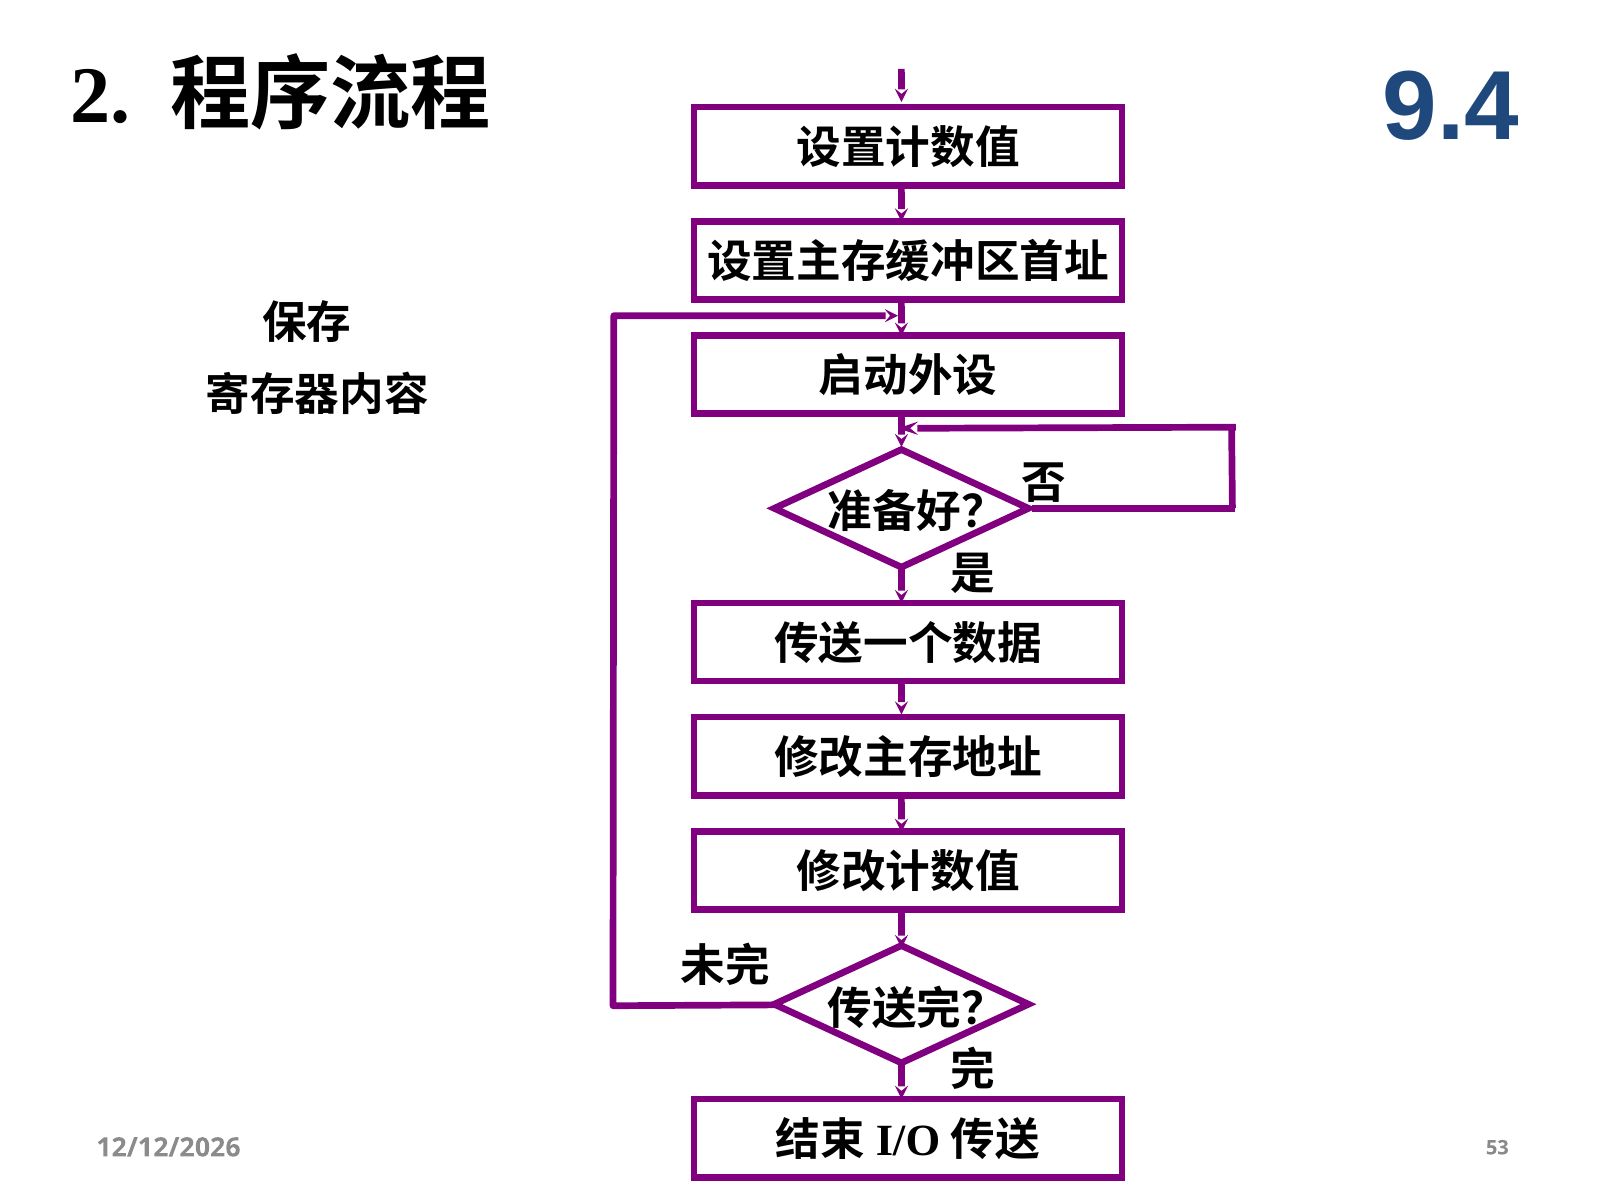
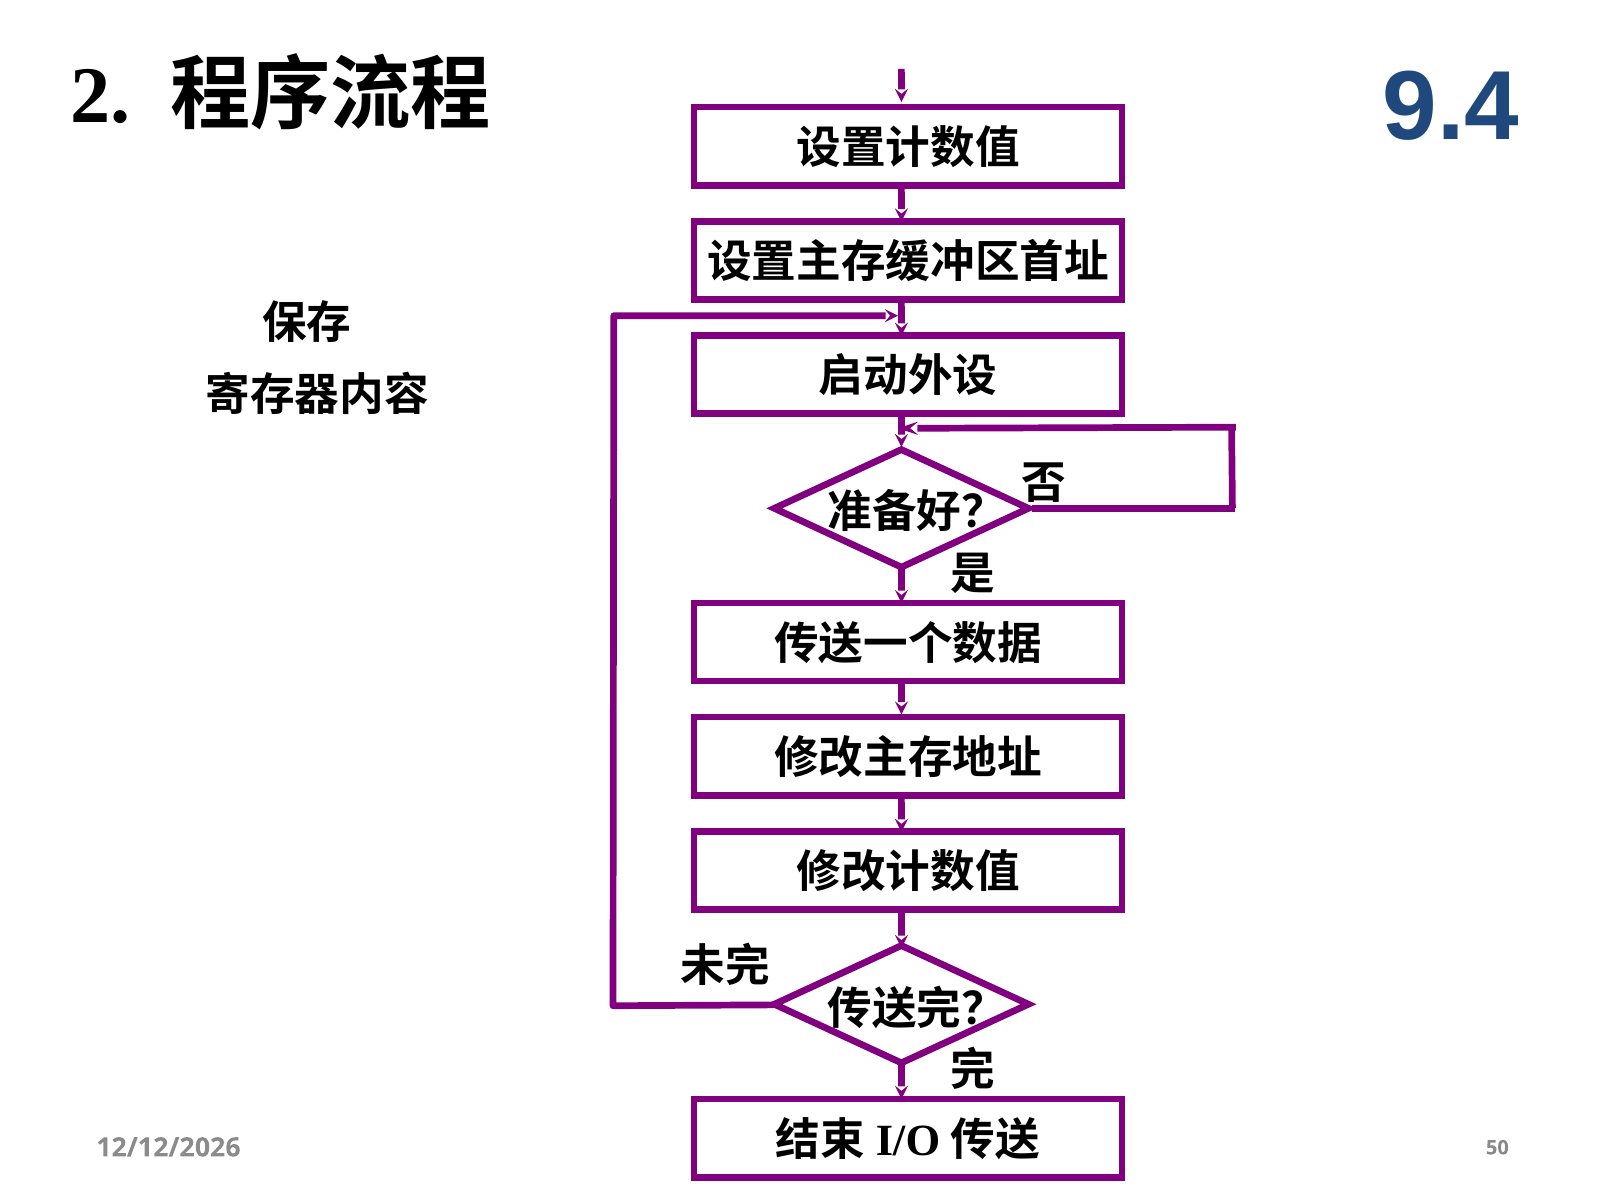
53: 53 -> 50 (1497, 1148)
